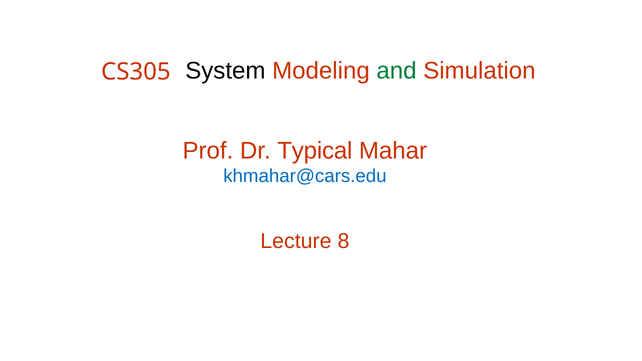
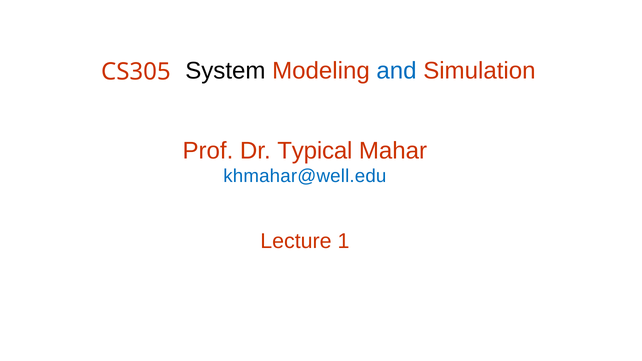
and colour: green -> blue (397, 71)
khmahar@cars.edu: khmahar@cars.edu -> khmahar@well.edu (305, 176)
8: 8 -> 1 (344, 241)
